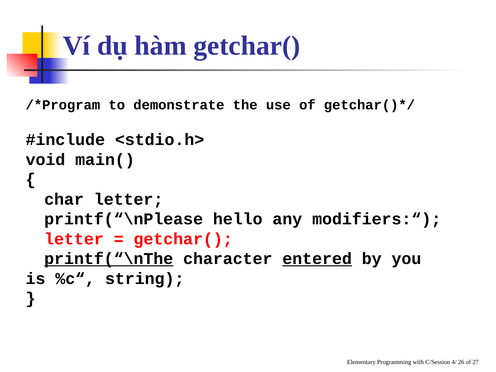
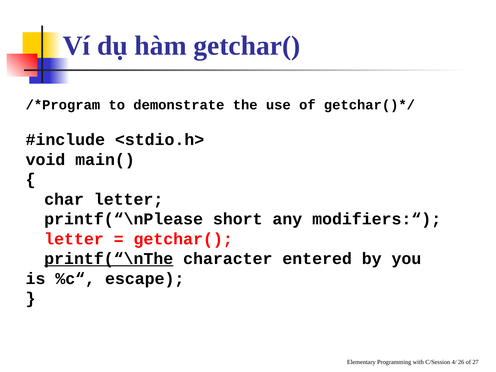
hello: hello -> short (238, 219)
entered underline: present -> none (317, 259)
string: string -> escape (145, 279)
